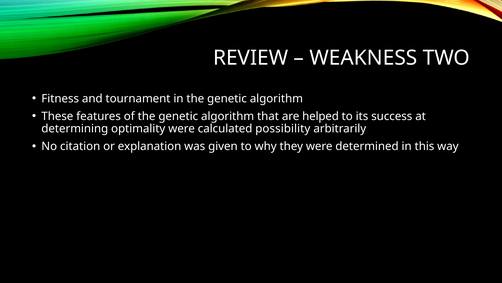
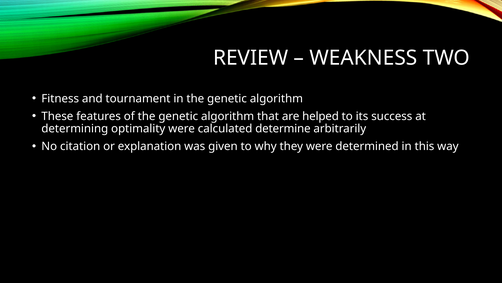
possibility: possibility -> determine (283, 128)
